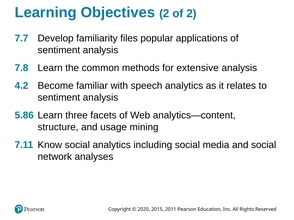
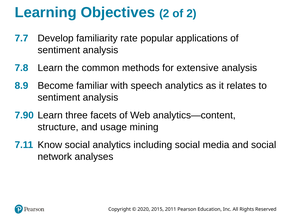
files: files -> rate (129, 38)
4.2: 4.2 -> 8.9 (21, 86)
5.86: 5.86 -> 7.90 (24, 116)
